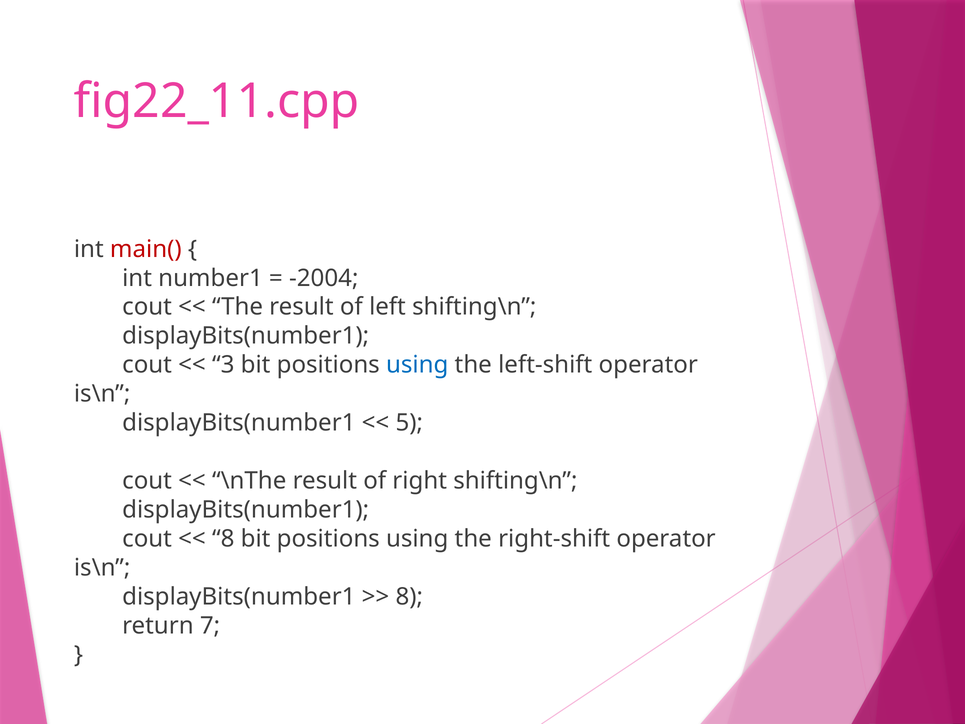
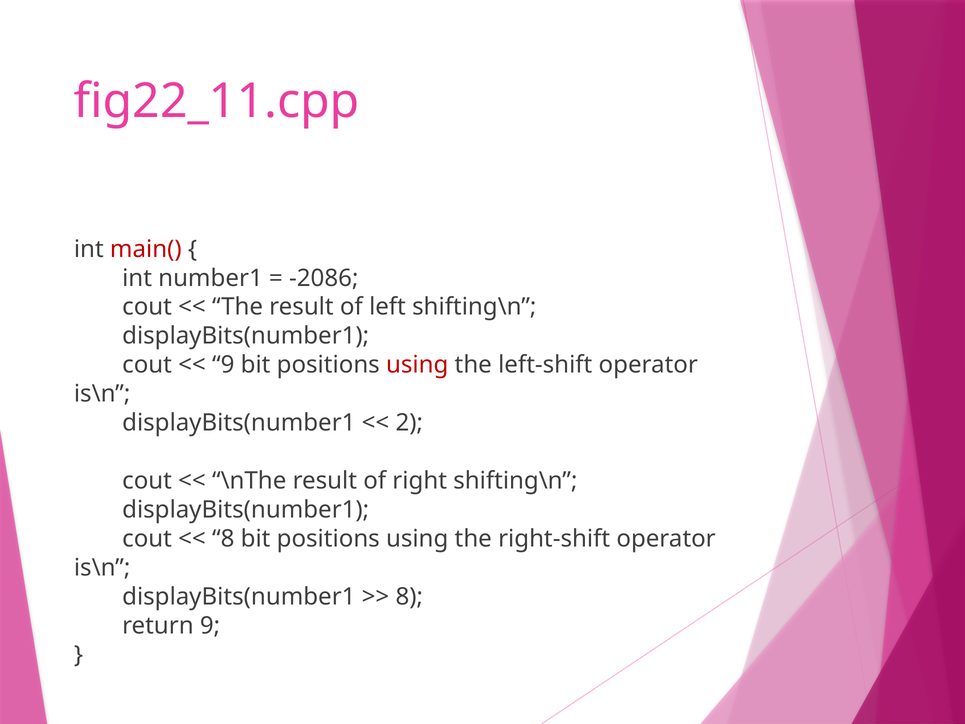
-2004: -2004 -> -2086 (324, 278)
3: 3 -> 9 (223, 365)
using colour: blue -> red (417, 365)
5: 5 -> 2 (409, 423)
return 7: 7 -> 9 (210, 625)
